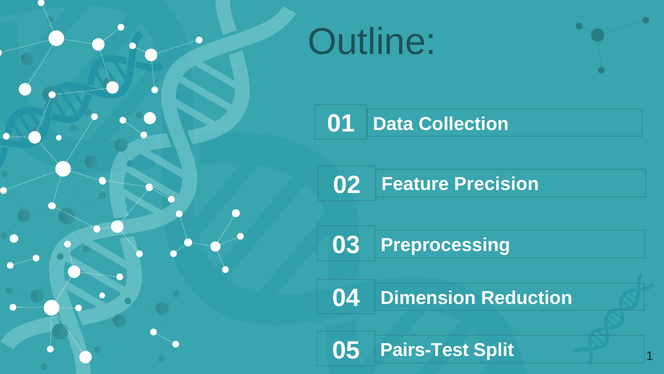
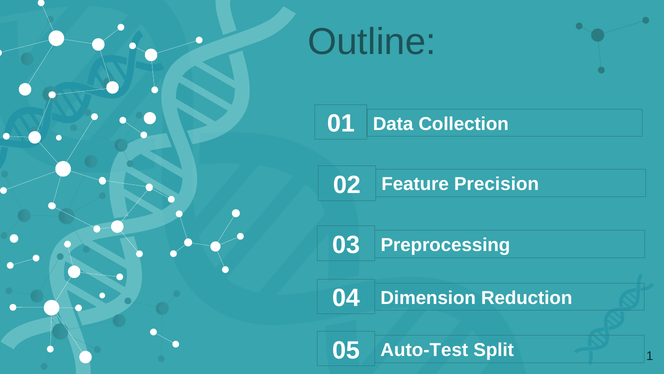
Pairs-Test: Pairs-Test -> Auto-Test (424, 350)
